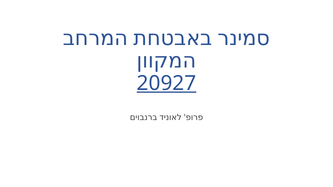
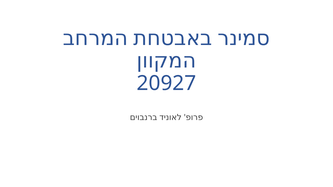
20927 underline: present -> none (166, 83)
